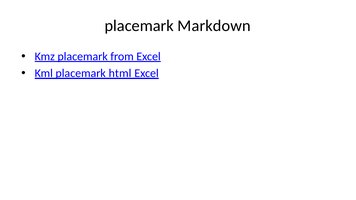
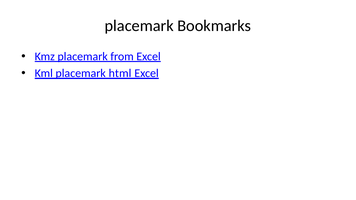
Markdown: Markdown -> Bookmarks (214, 26)
